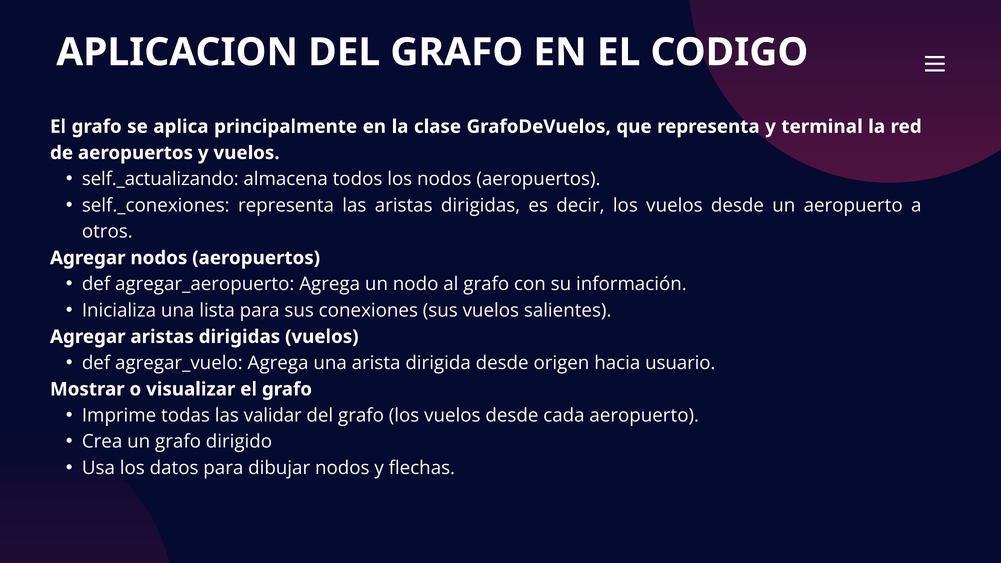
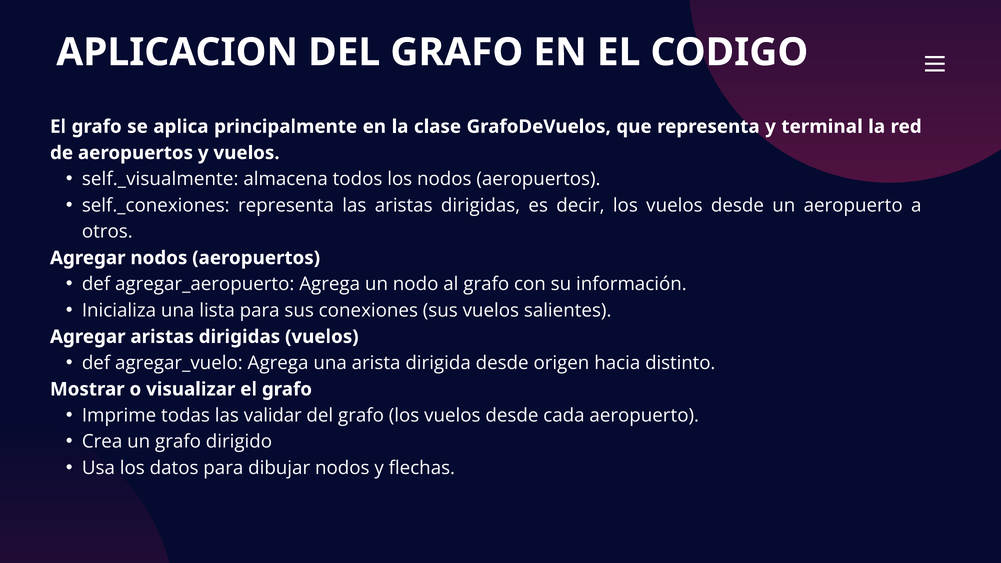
self._actualizando: self._actualizando -> self._visualmente (160, 179)
usuario: usuario -> distinto (680, 363)
